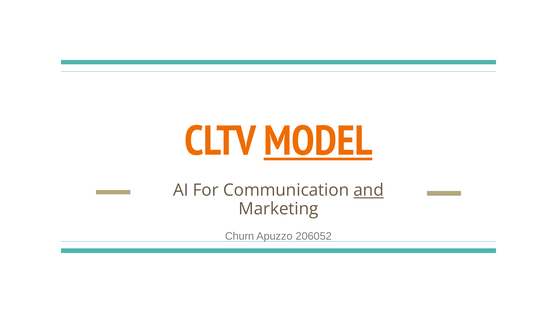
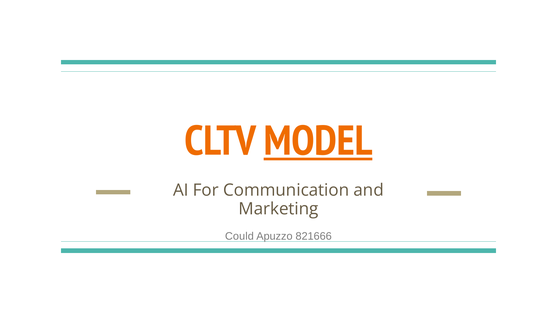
and underline: present -> none (369, 191)
Churn: Churn -> Could (239, 237)
206052: 206052 -> 821666 (314, 237)
